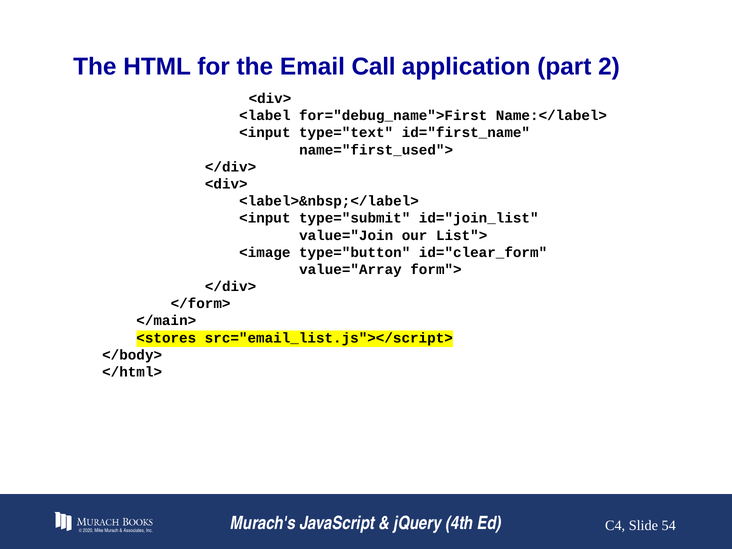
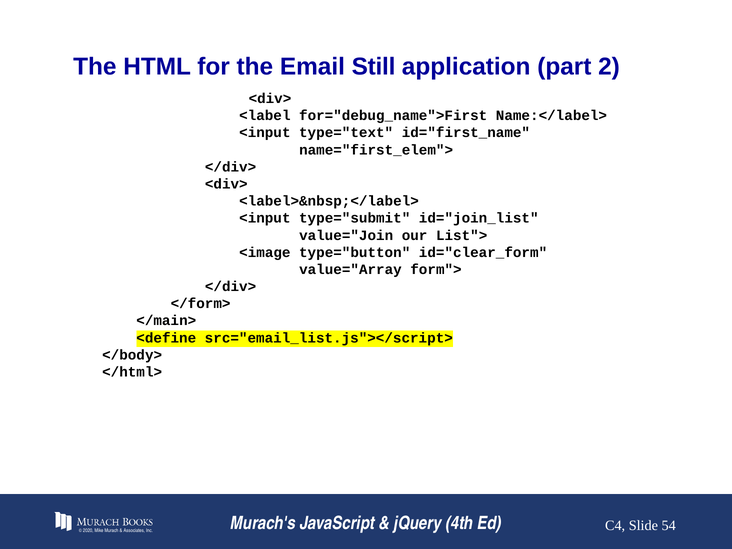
Call: Call -> Still (374, 66)
name="first_used">: name="first_used"> -> name="first_elem"> (376, 150)
<stores: <stores -> <define (166, 338)
